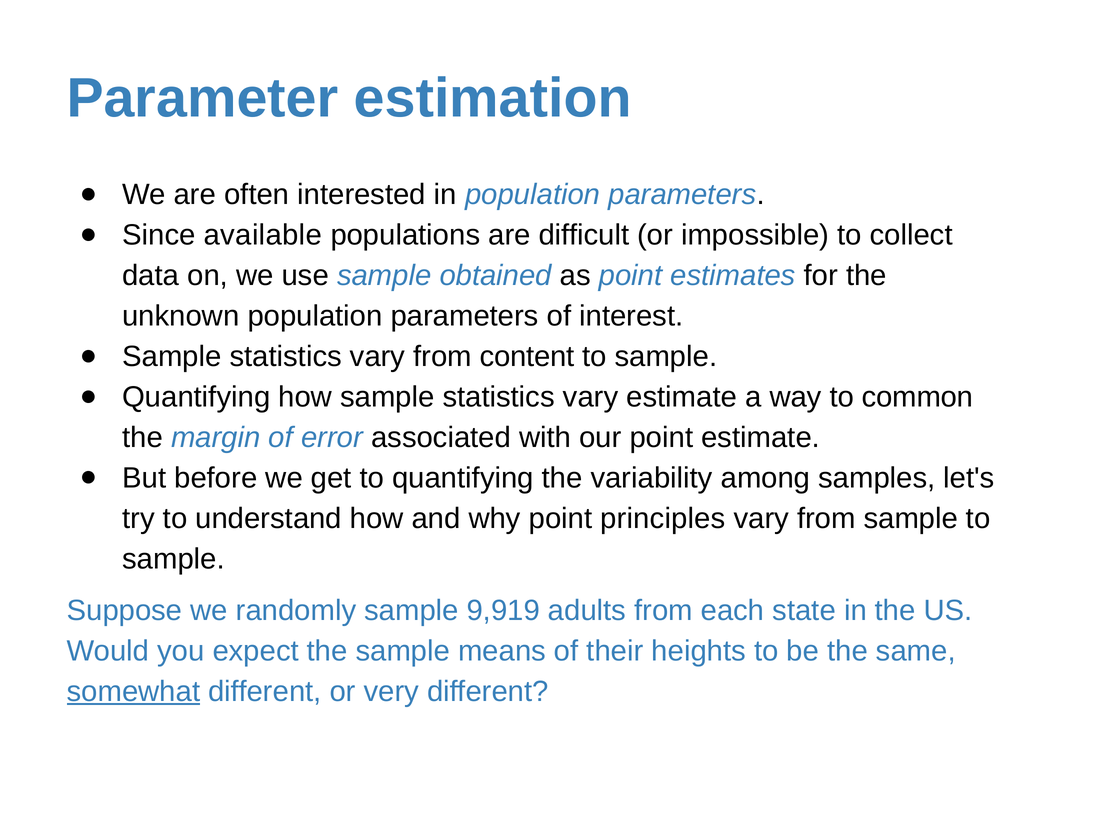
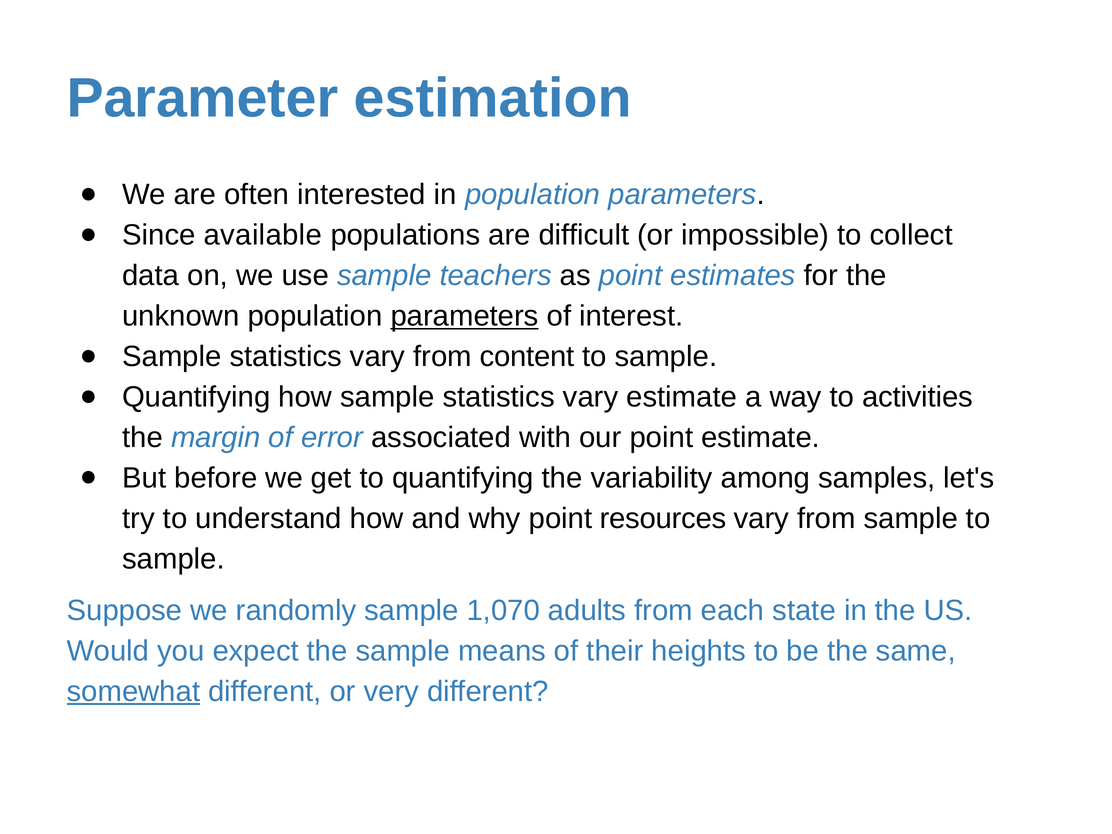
obtained: obtained -> teachers (496, 276)
parameters underline: none -> present (465, 316)
common: common -> activities (917, 397)
principles: principles -> resources (663, 518)
9,919: 9,919 -> 1,070 (503, 611)
